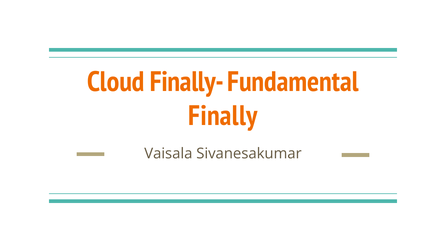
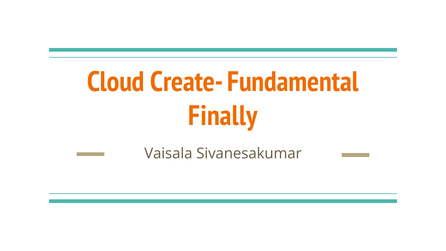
Finally-: Finally- -> Create- (187, 82)
